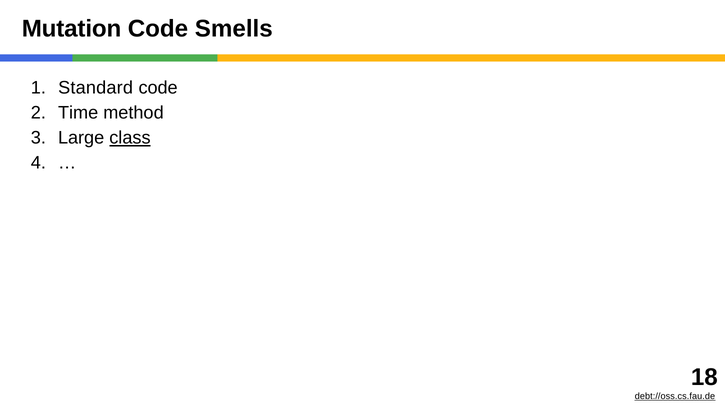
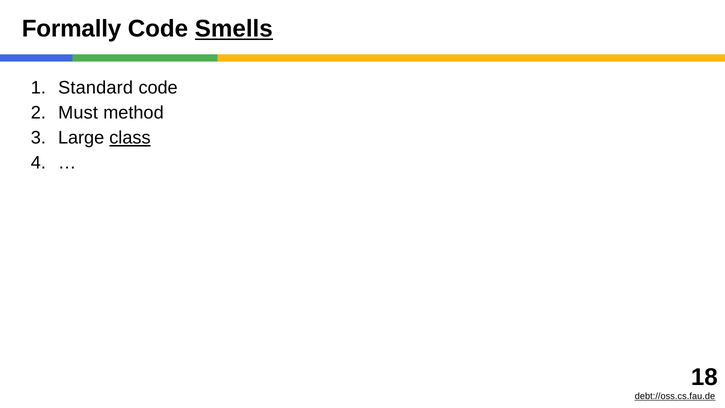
Mutation: Mutation -> Formally (72, 29)
Smells underline: none -> present (234, 29)
Time: Time -> Must (78, 113)
